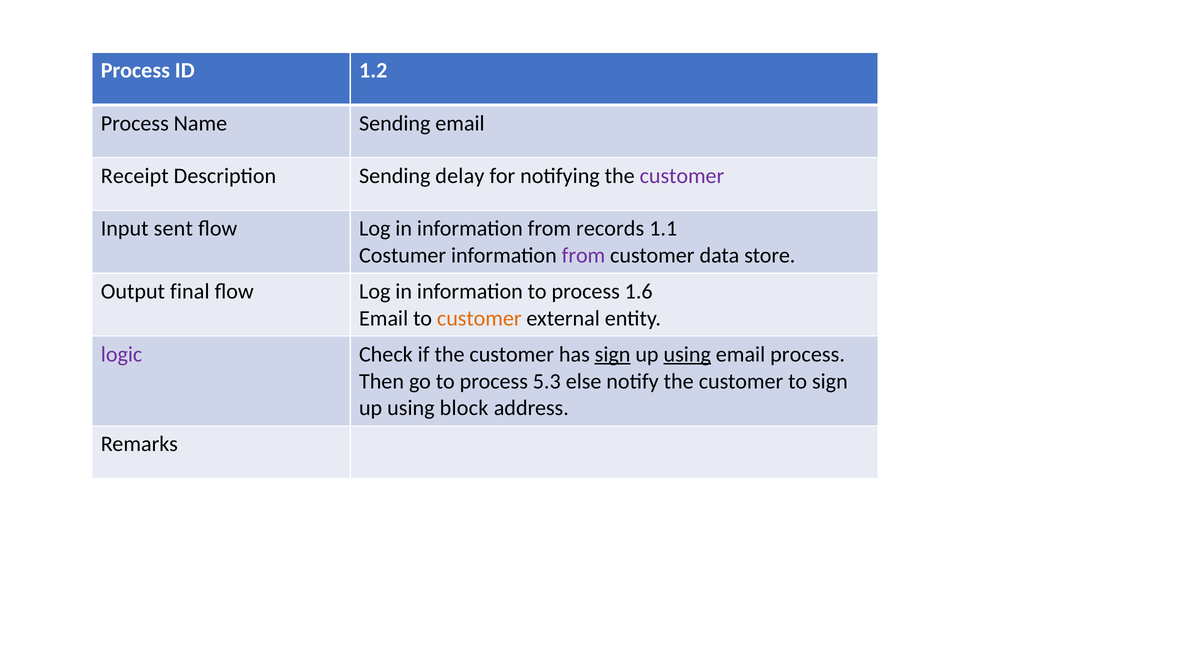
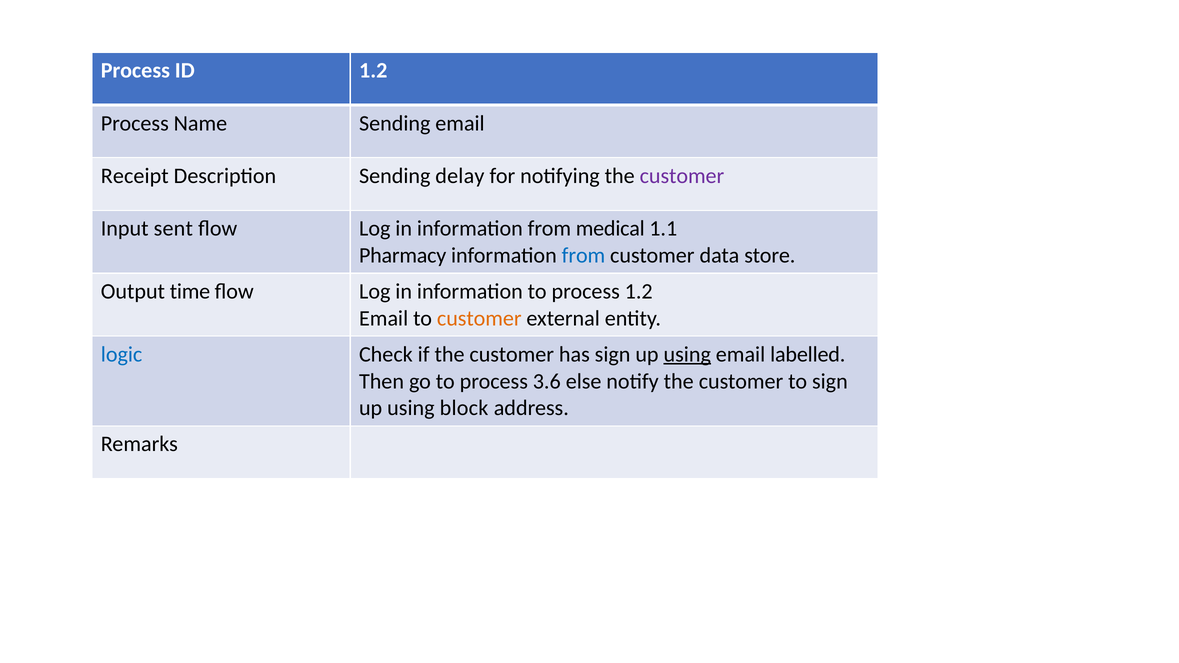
records: records -> medical (610, 229)
Costumer: Costumer -> Pharmacy (403, 256)
from colour: purple -> blue (583, 256)
final: final -> time (190, 292)
process 1.6: 1.6 -> 1.2 (639, 292)
logic colour: purple -> blue (122, 354)
sign underline: present -> none (613, 354)
email process: process -> labelled (808, 354)
5.3: 5.3 -> 3.6 (547, 381)
